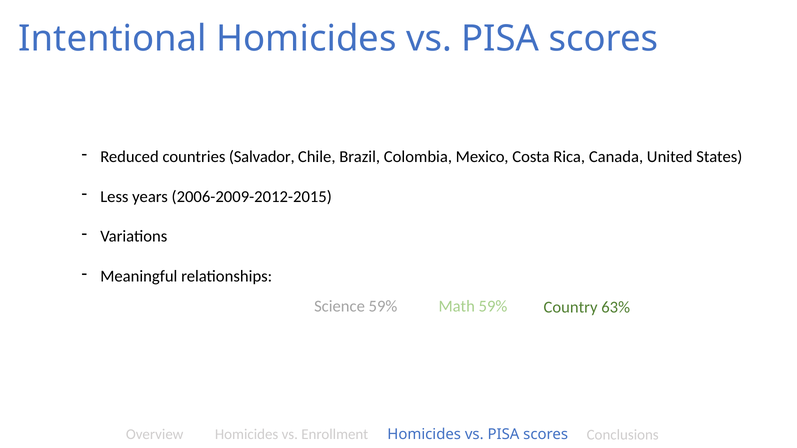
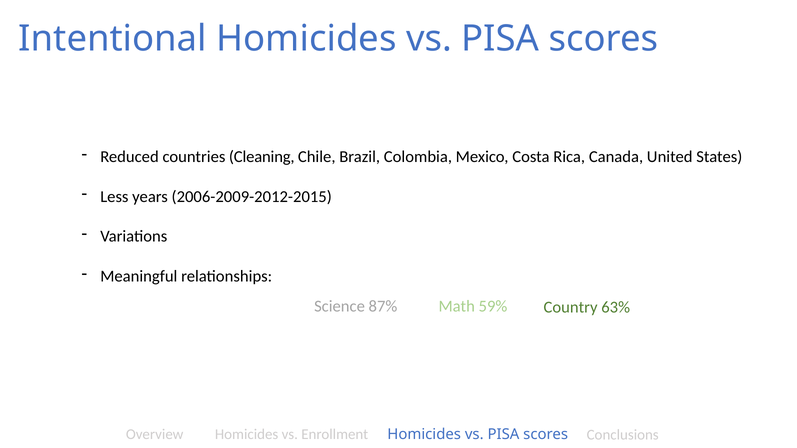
Salvador: Salvador -> Cleaning (262, 157)
Science 59%: 59% -> 87% (383, 306)
